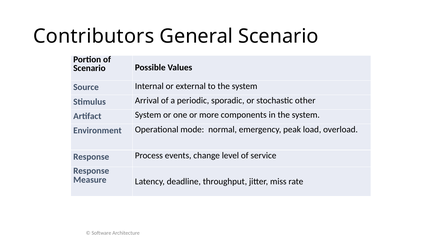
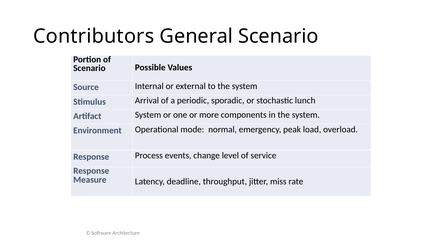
other: other -> lunch (305, 101)
